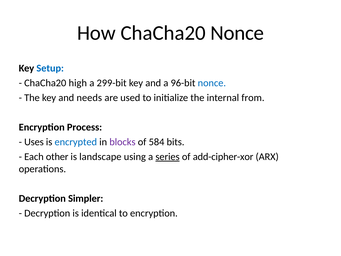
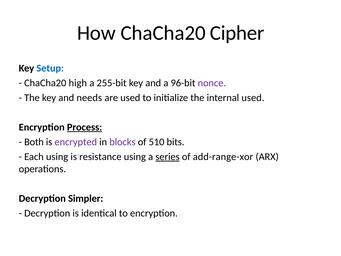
ChaCha20 Nonce: Nonce -> Cipher (237, 33)
299-bit: 299-bit -> 255-bit (112, 83)
nonce colour: blue -> purple (212, 83)
internal from: from -> used (253, 98)
Process underline: none -> present (85, 127)
Uses: Uses -> Both (34, 142)
encrypted colour: blue -> purple (76, 142)
584: 584 -> 510 (157, 142)
Each other: other -> using (57, 157)
landscape: landscape -> resistance (100, 157)
add-cipher-xor: add-cipher-xor -> add-range-xor (223, 157)
